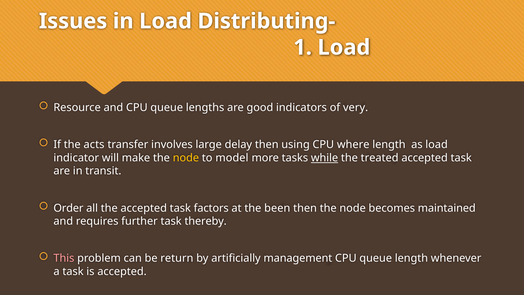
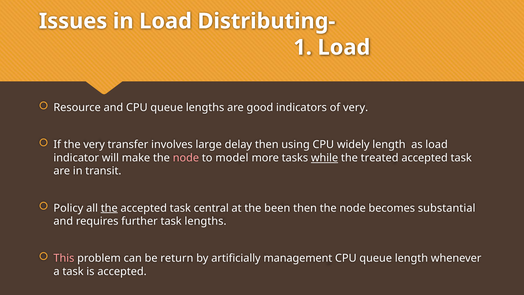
the acts: acts -> very (94, 145)
where: where -> widely (353, 145)
node colour: yellow -> pink (186, 158)
Order: Order -> Policy (68, 208)
the underline: none -> present (109, 208)
factors: factors -> central (211, 208)
maintained: maintained -> substantial (447, 208)
task thereby: thereby -> lengths (206, 221)
